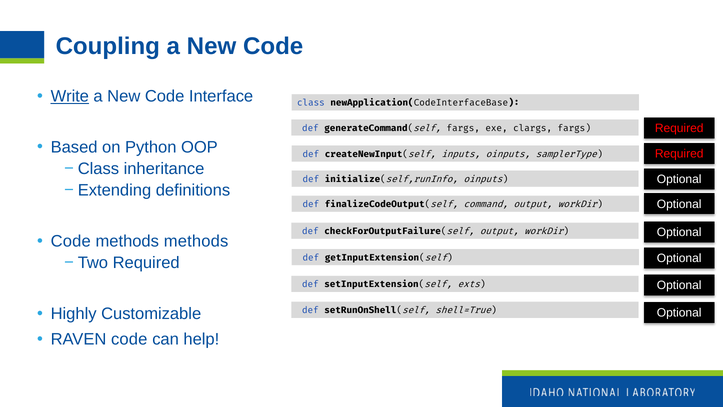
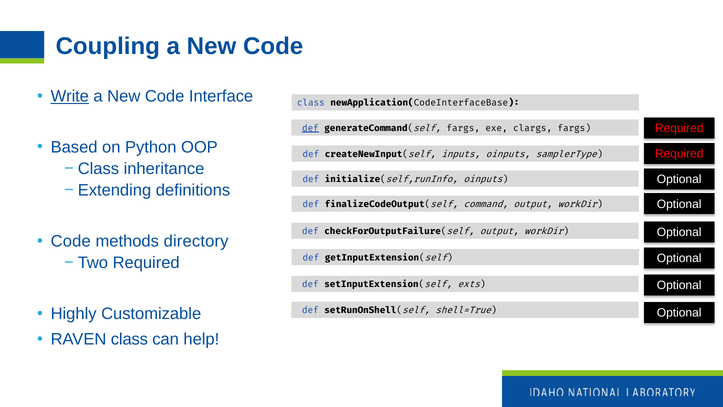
def underline: none -> present (310, 128)
methods methods: methods -> directory (196, 241)
RAVEN code: code -> class (129, 339)
